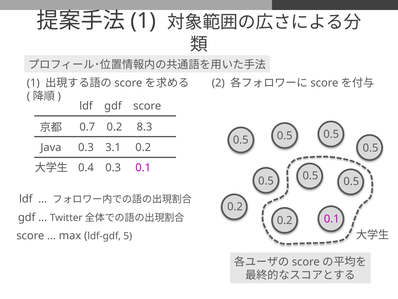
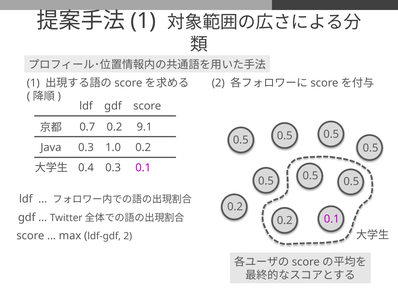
8.3: 8.3 -> 9.1 (144, 127)
3.1: 3.1 -> 1.0 (113, 147)
ldf-gdf 5: 5 -> 2 (128, 236)
